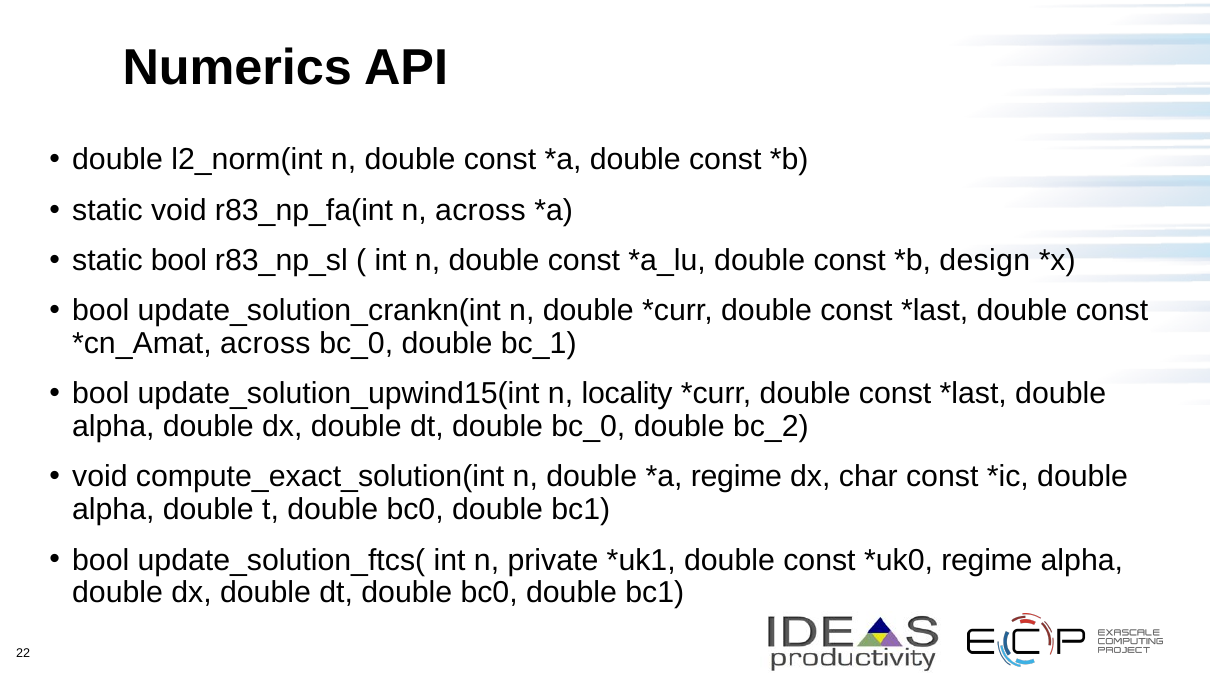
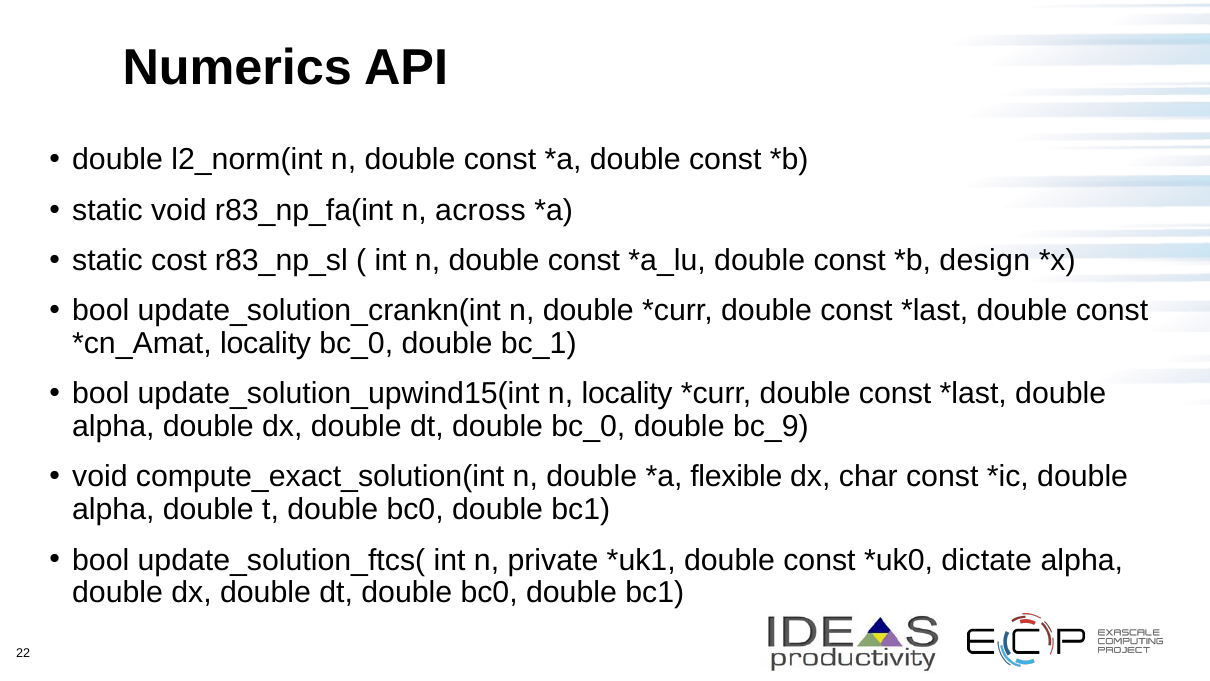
static bool: bool -> cost (179, 261)
across: across -> locality (266, 344)
bc_2: bc_2 -> bc_9 (771, 427)
regime: regime -> flexible (736, 477)
regime: regime -> dictate (987, 560)
